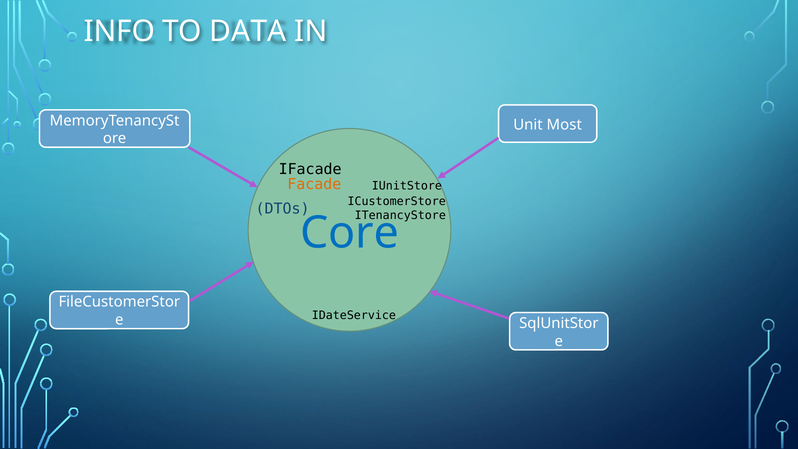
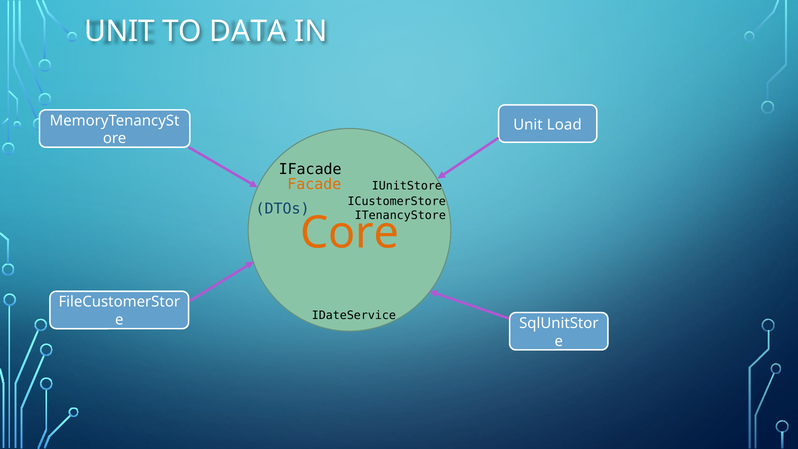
INFO: INFO -> UNIT (119, 31)
Most: Most -> Load (564, 125)
Core colour: blue -> orange (350, 233)
